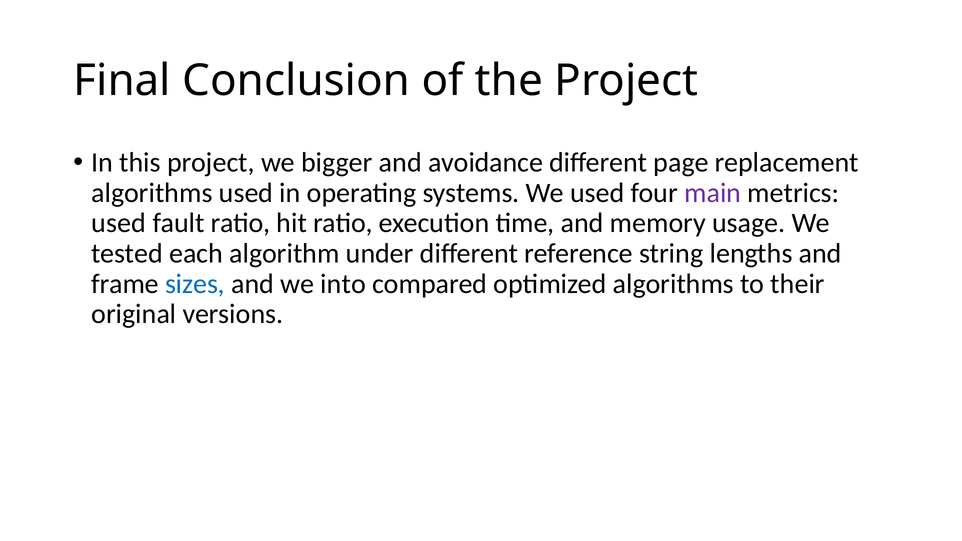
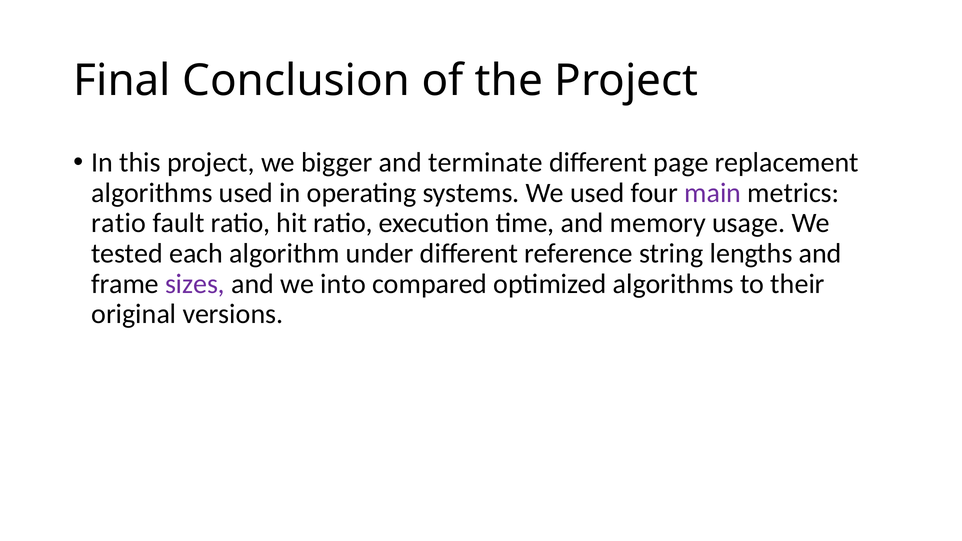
avoidance: avoidance -> terminate (485, 163)
used: used -> ratio (119, 223)
sizes colour: blue -> purple (195, 284)
